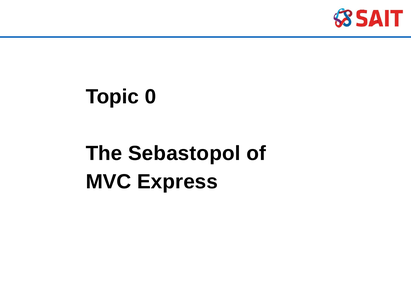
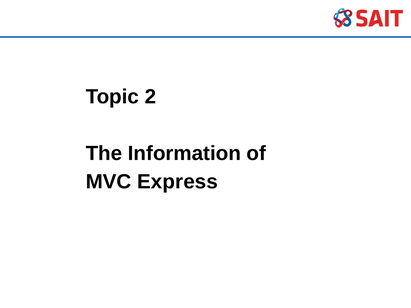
0: 0 -> 2 (150, 97)
Sebastopol: Sebastopol -> Information (184, 153)
